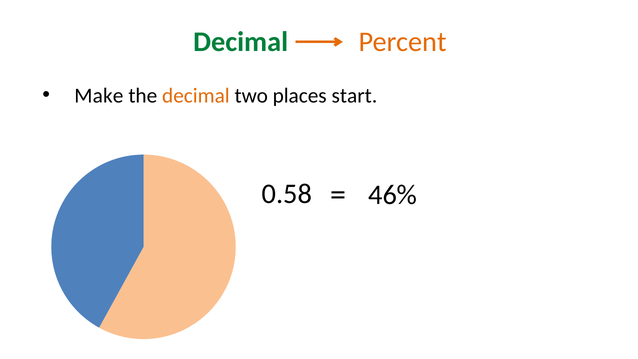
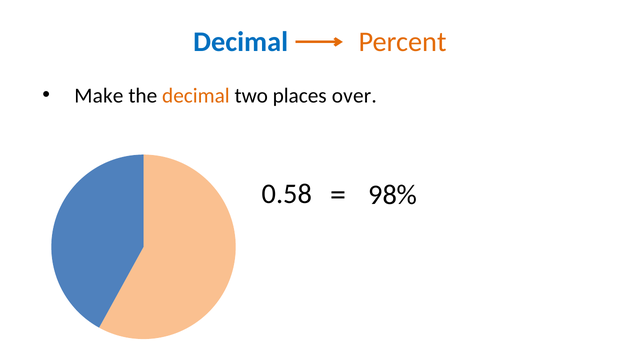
Decimal colour: green -> blue (241, 42)
start: start -> over (354, 95)
46%: 46% -> 98% (393, 195)
